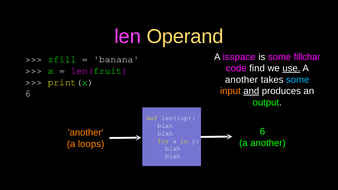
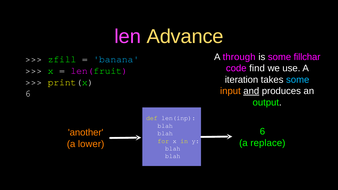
Operand: Operand -> Advance (185, 36)
isspace: isspace -> through (239, 57)
banana colour: white -> light blue (116, 59)
use underline: present -> none (291, 68)
another: another -> iteration (242, 80)
another: another -> replace (268, 143)
loops: loops -> lower (91, 144)
